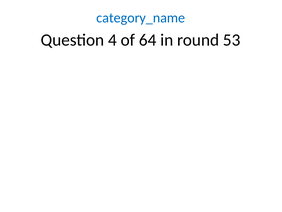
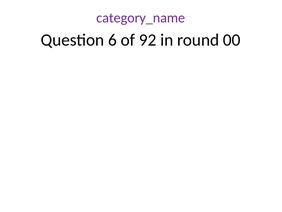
category_name colour: blue -> purple (141, 18)
4: 4 -> 6 (112, 40)
64: 64 -> 92 (148, 40)
53: 53 -> 00 (232, 40)
